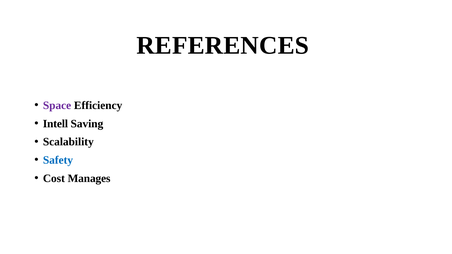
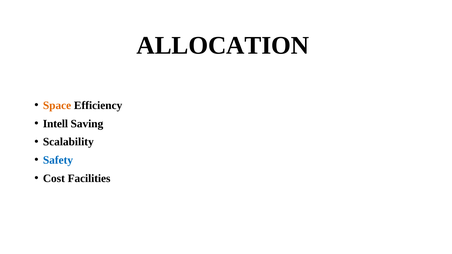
REFERENCES: REFERENCES -> ALLOCATION (223, 46)
Space colour: purple -> orange (57, 106)
Manages: Manages -> Facilities (89, 179)
